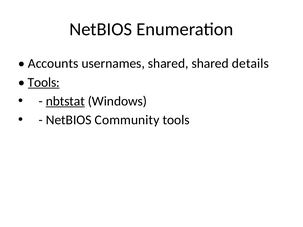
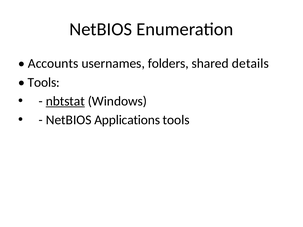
usernames shared: shared -> folders (168, 64)
Tools underline: present -> none (44, 82)
Community: Community -> Applications (127, 120)
